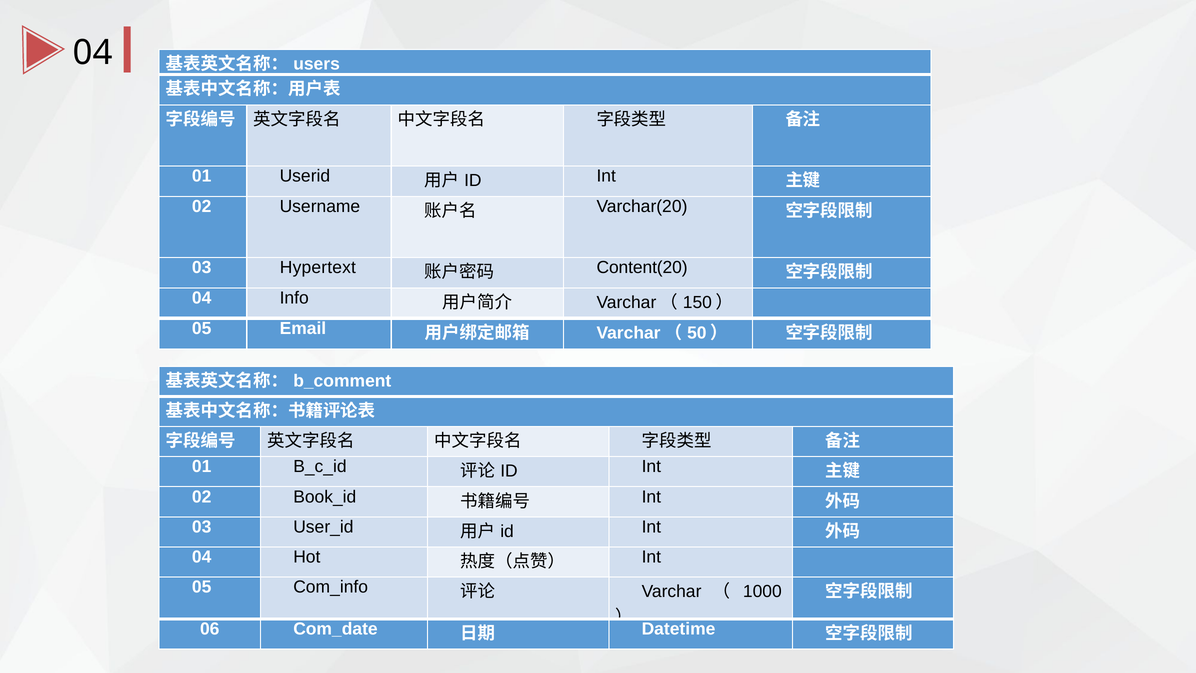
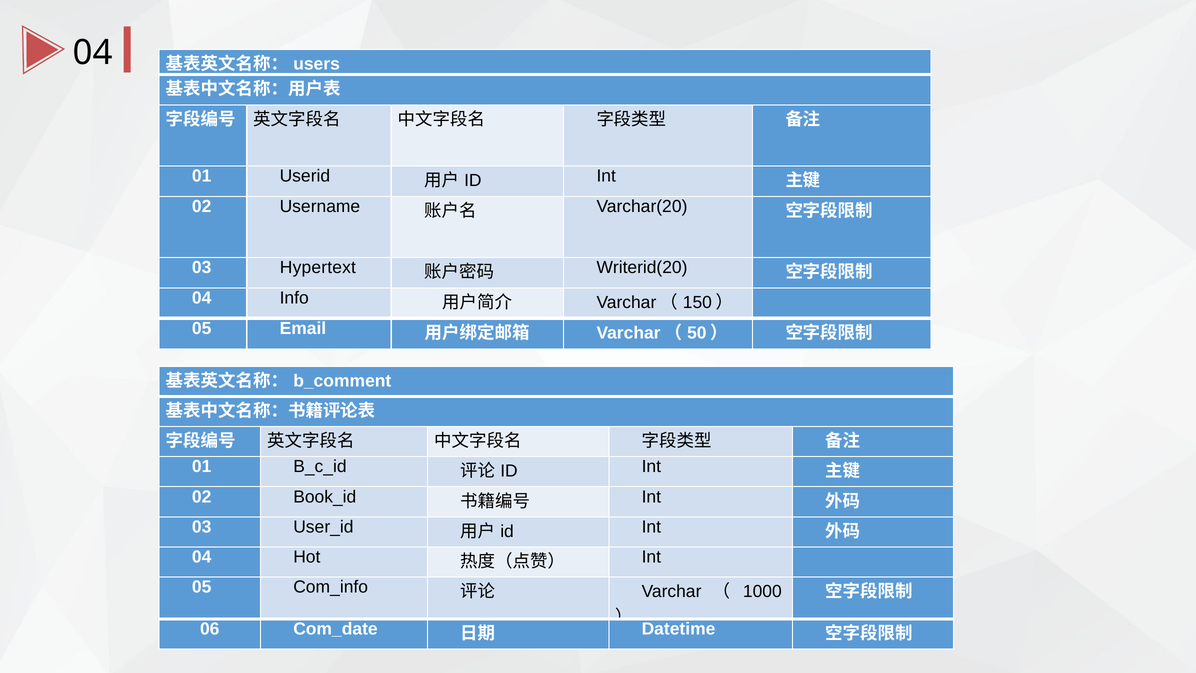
Content(20: Content(20 -> Writerid(20 (642, 267)
